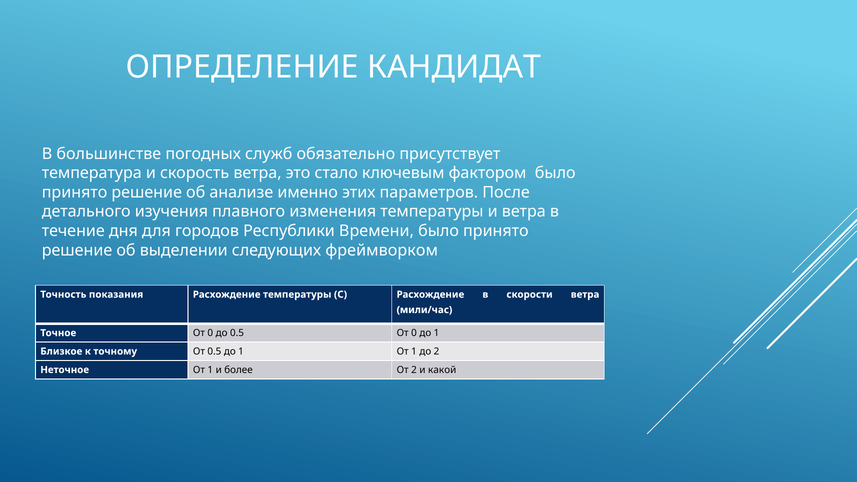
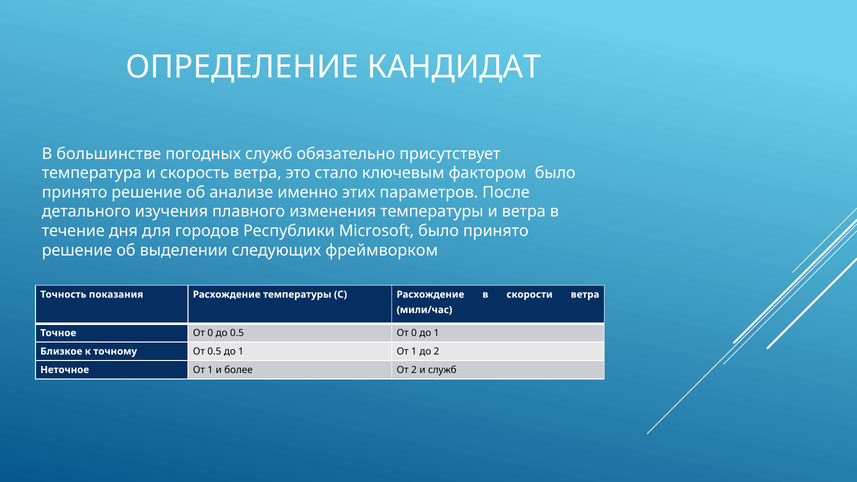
Времени: Времени -> Microsoft (377, 231)
и какой: какой -> служб (442, 370)
